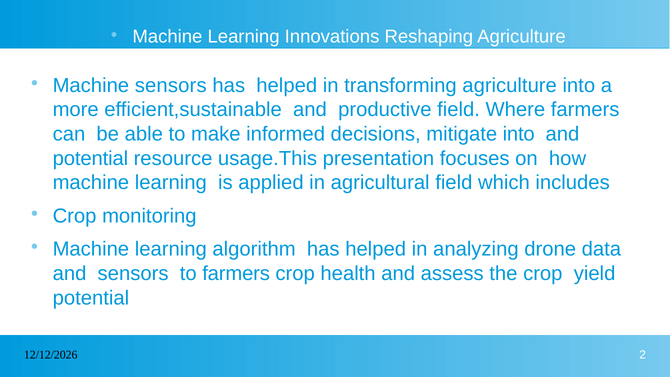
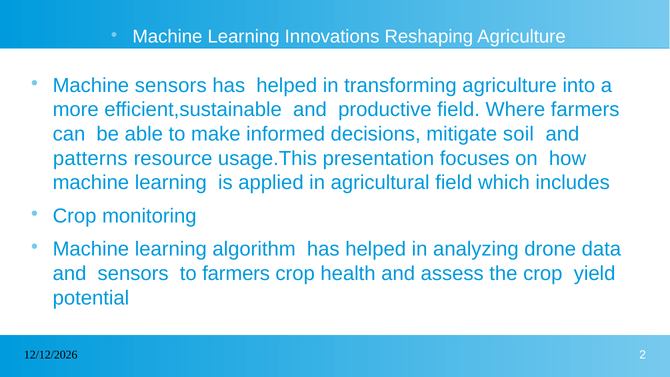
mitigate into: into -> soil (518, 134)
potential: potential -> patterns (90, 158)
